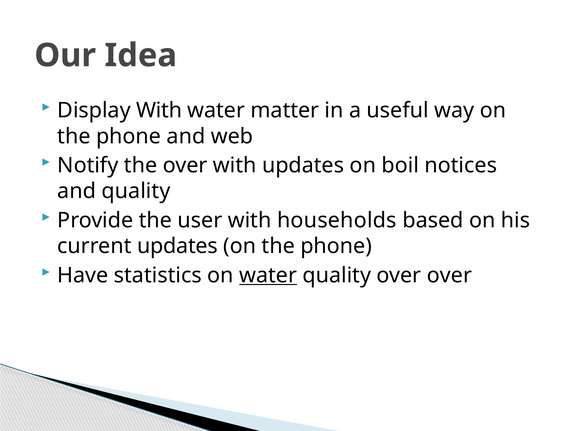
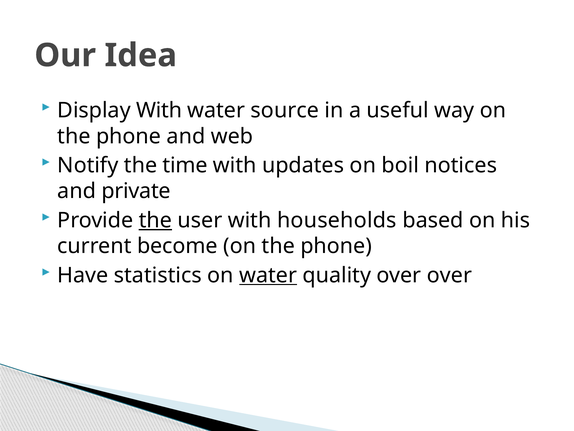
matter: matter -> source (285, 110)
the over: over -> time (185, 165)
and quality: quality -> private (136, 191)
the underline: none -> present (155, 220)
current updates: updates -> become (177, 246)
